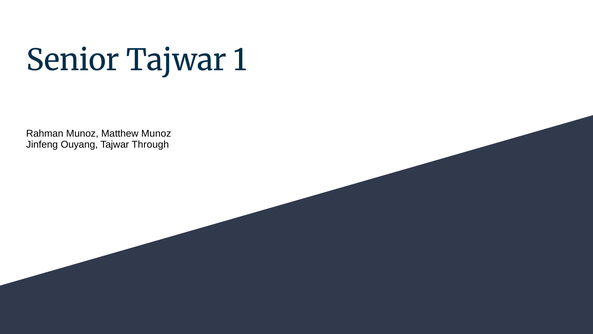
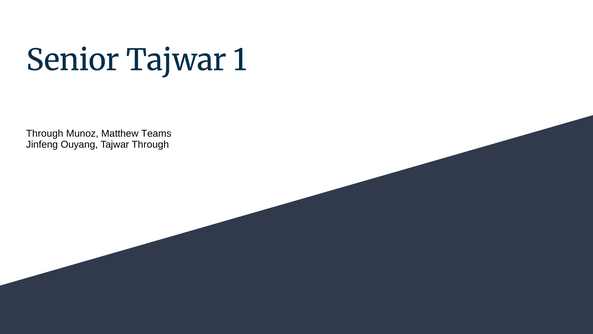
Rahman: Rahman -> Through (45, 133)
Matthew Munoz: Munoz -> Teams (156, 133)
